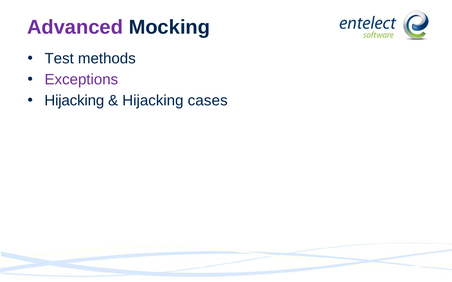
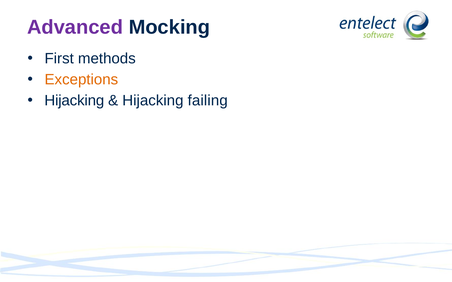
Test: Test -> First (59, 59)
Exceptions colour: purple -> orange (81, 80)
cases: cases -> failing (208, 101)
